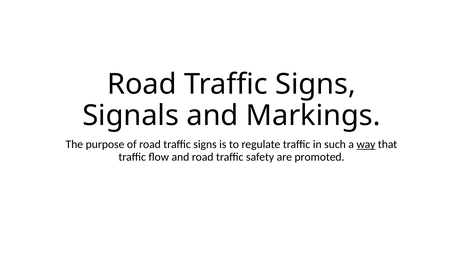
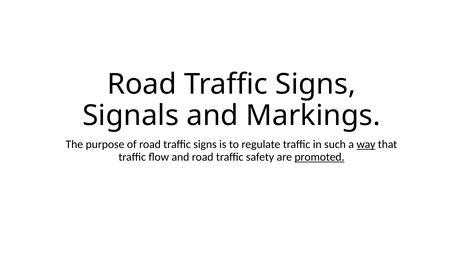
promoted underline: none -> present (319, 157)
